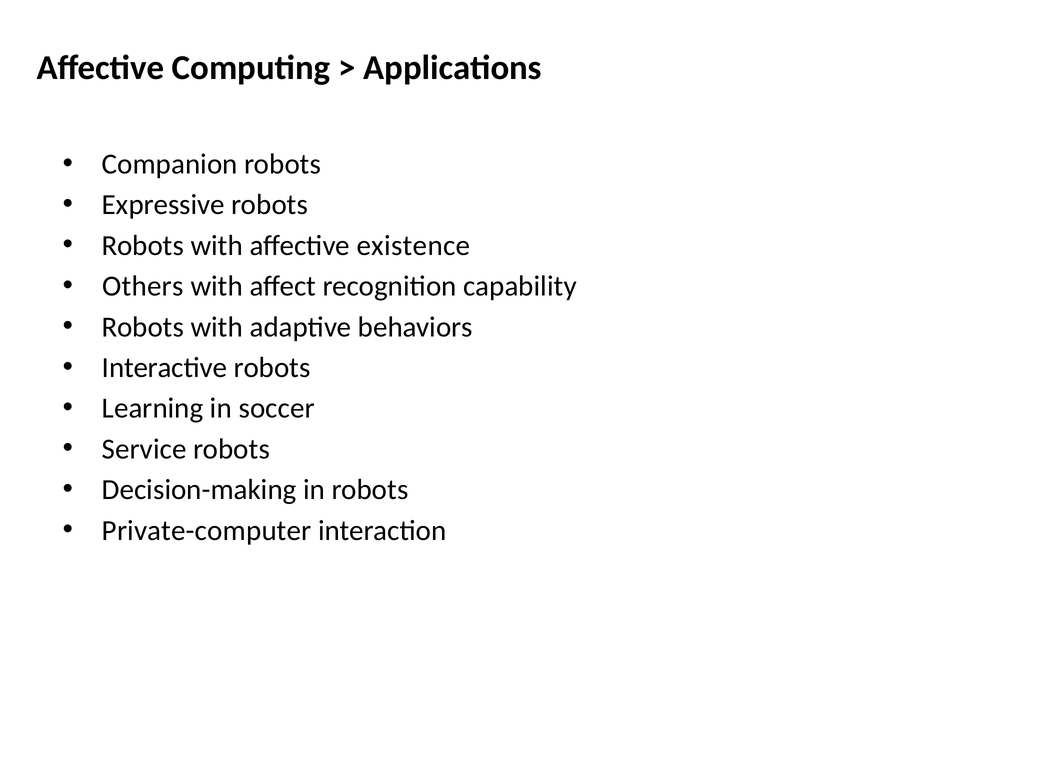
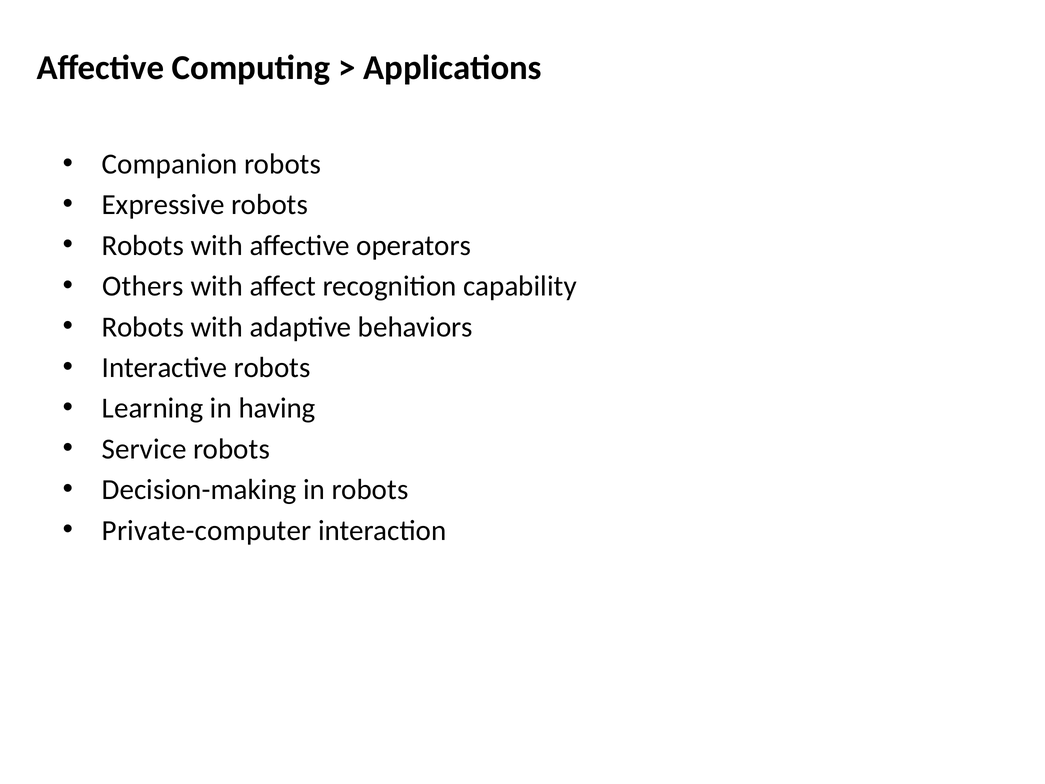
existence: existence -> operators (414, 245)
soccer: soccer -> having (277, 408)
